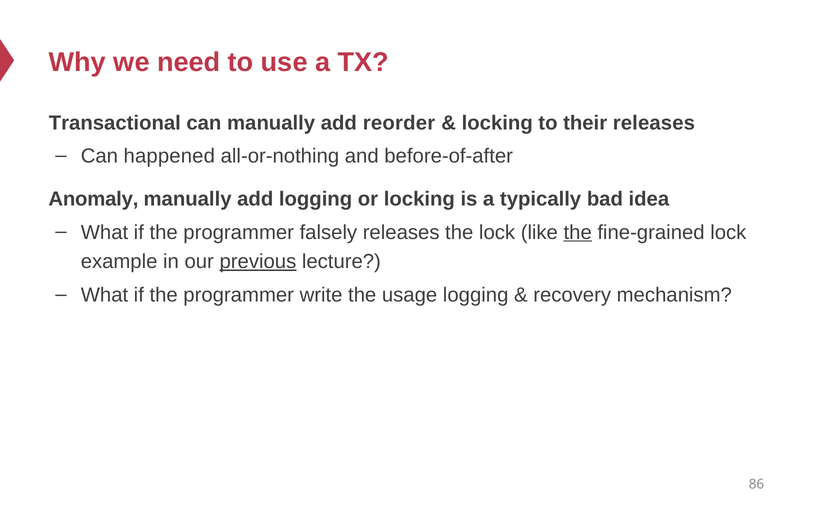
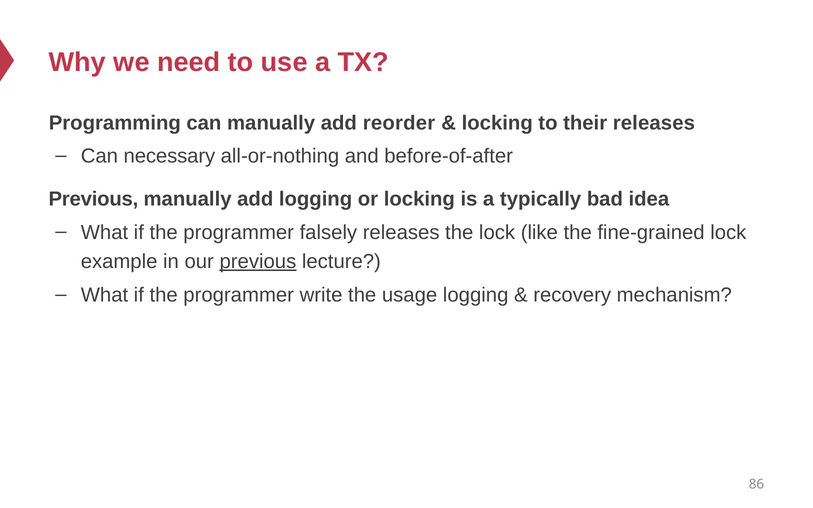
Transactional: Transactional -> Programming (115, 123)
happened: happened -> necessary (169, 156)
Anomaly: Anomaly -> Previous (93, 199)
the underline: present -> none (578, 232)
